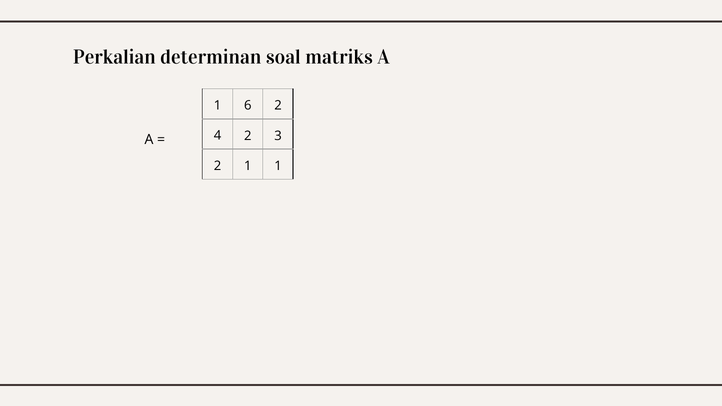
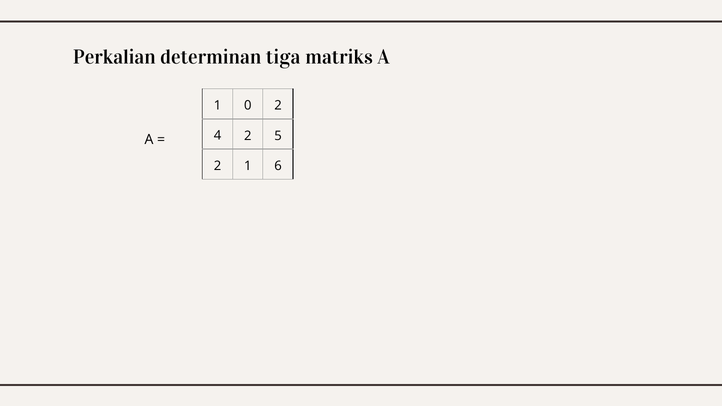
soal: soal -> tiga (283, 57)
6: 6 -> 0 (248, 106)
3: 3 -> 5 (278, 136)
1 1: 1 -> 6 (278, 166)
